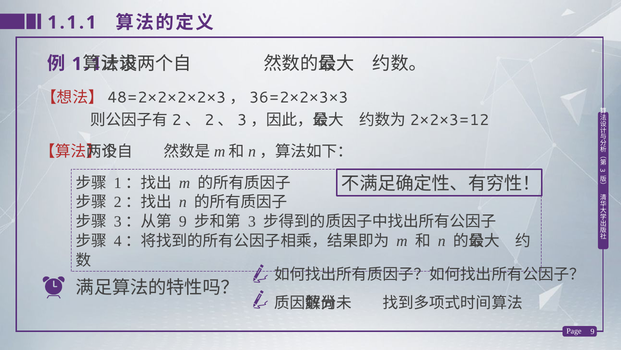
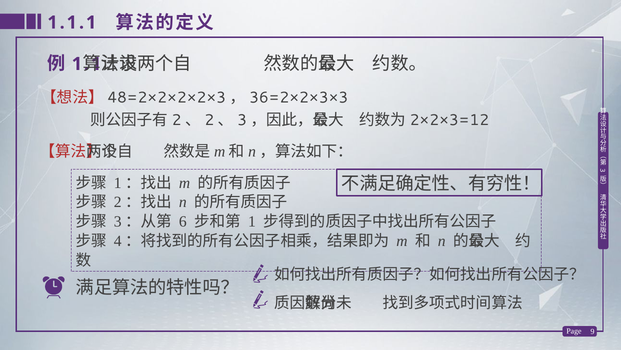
9: 9 -> 6 (183, 221)
3: 3 -> 1 (252, 221)
